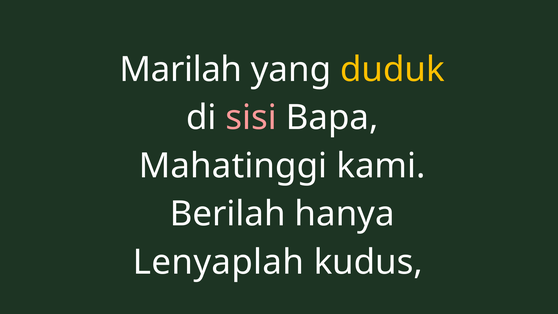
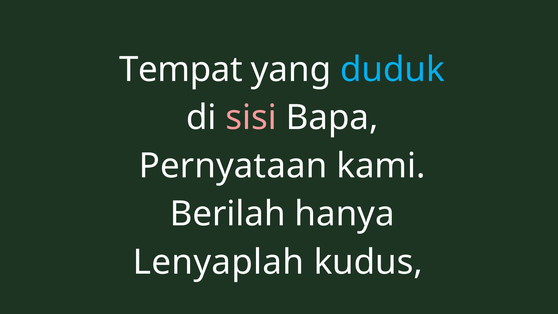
Marilah: Marilah -> Tempat (181, 70)
duduk colour: yellow -> light blue (393, 70)
Mahatinggi: Mahatinggi -> Pernyataan (233, 166)
